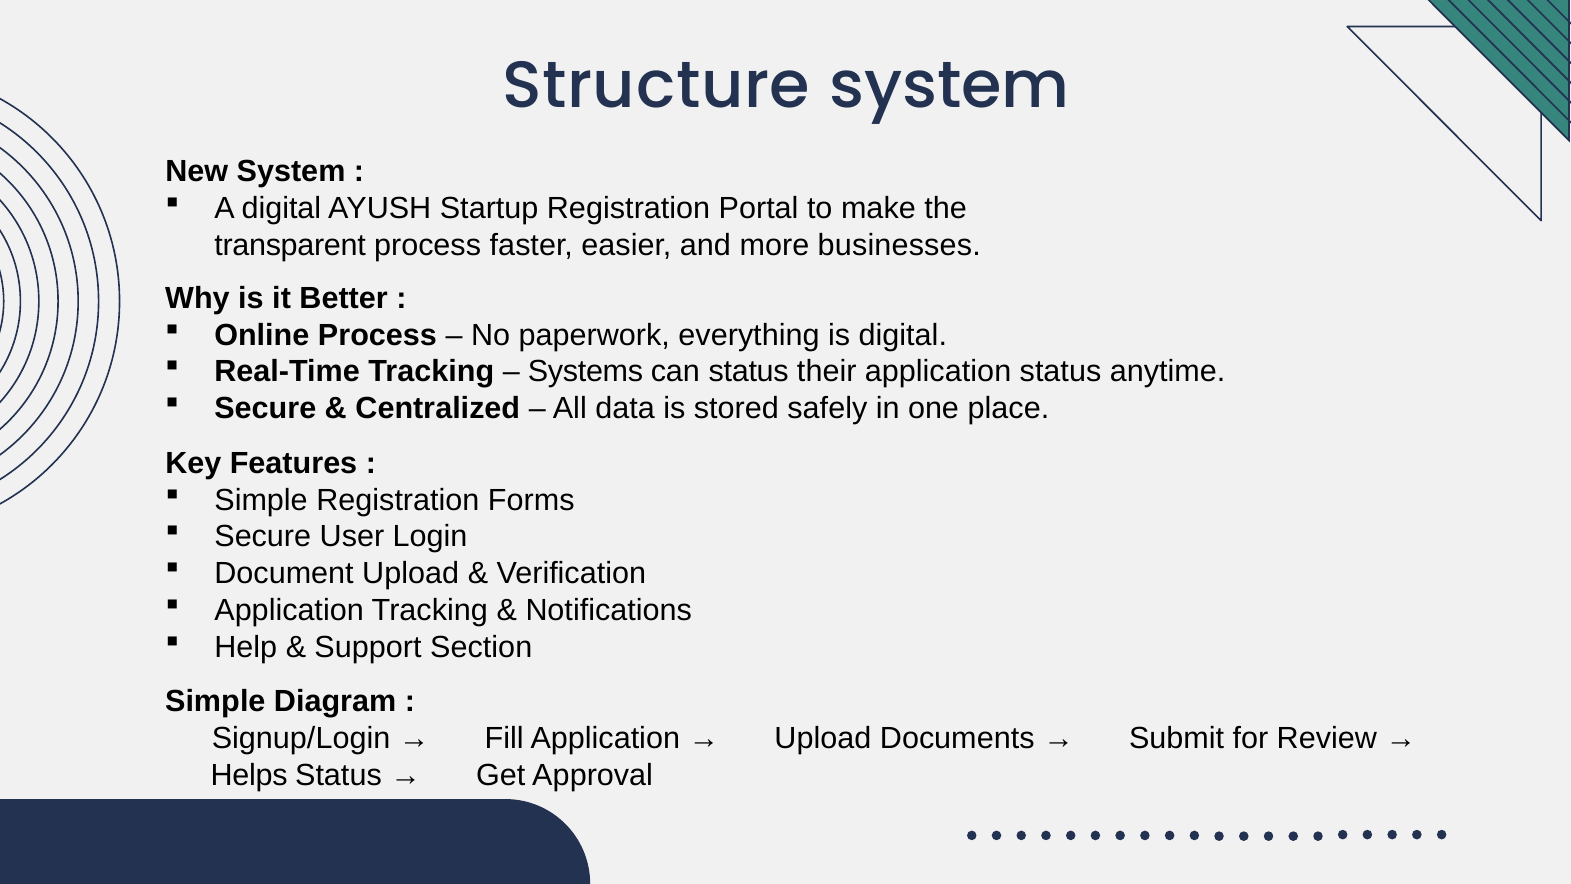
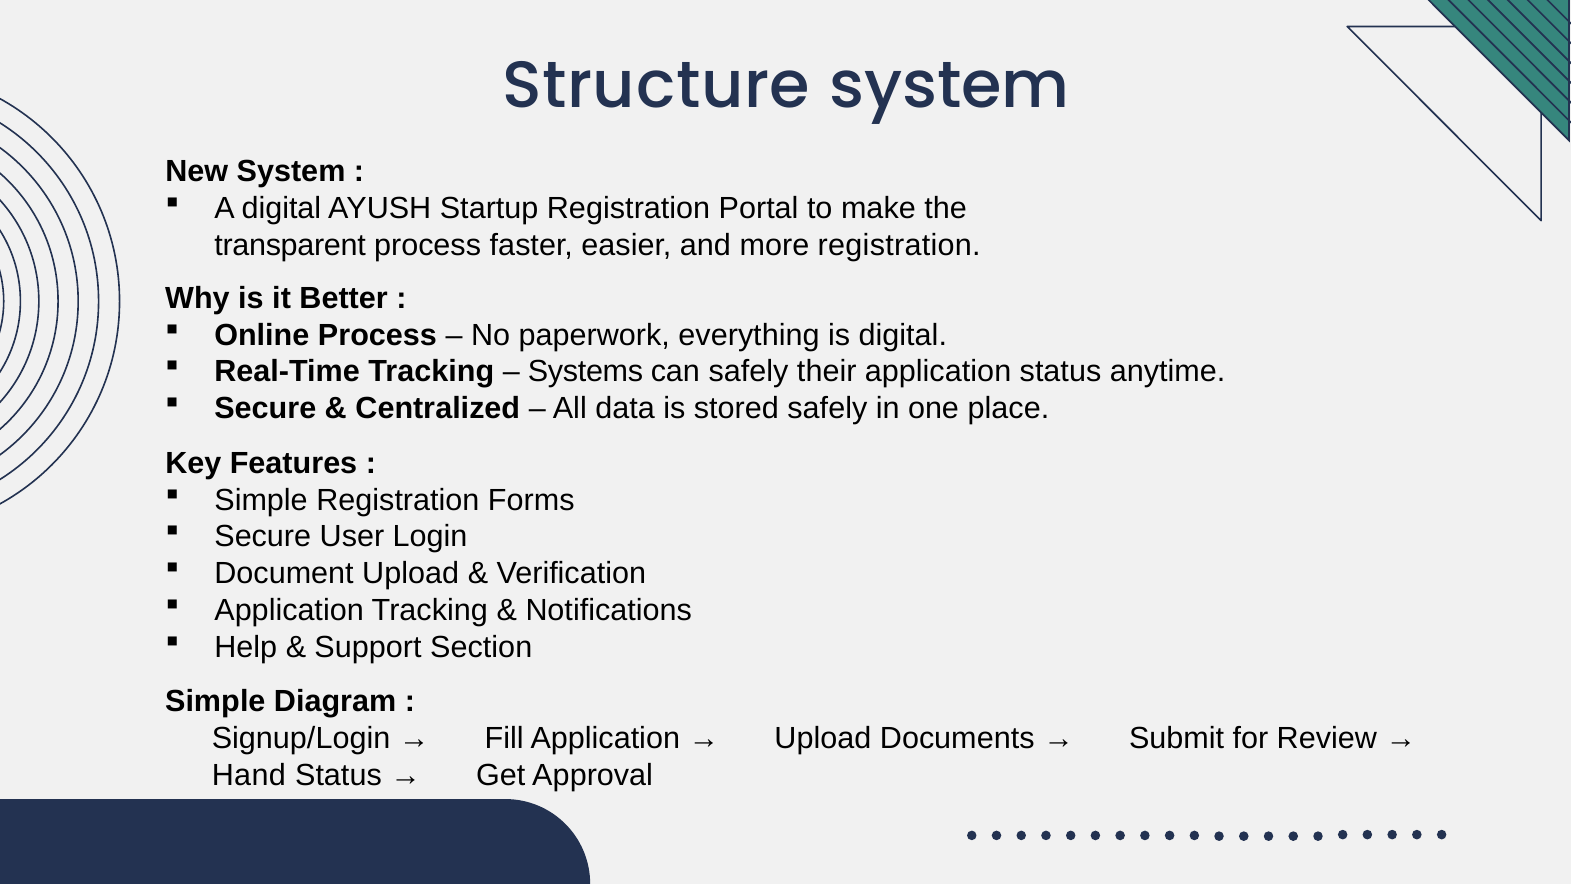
more businesses: businesses -> registration (899, 245)
can status: status -> safely (749, 372)
Helps: Helps -> Hand (249, 775)
